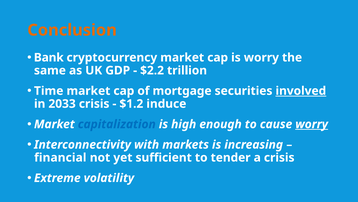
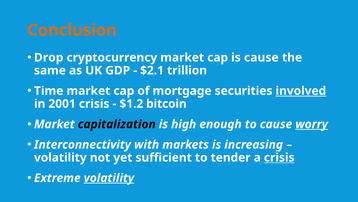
Bank: Bank -> Drop (49, 57)
is worry: worry -> cause (261, 57)
$2.2: $2.2 -> $2.1 (152, 70)
2033: 2033 -> 2001 (62, 104)
induce: induce -> bitcoin (166, 104)
capitalization colour: blue -> black (117, 124)
financial: financial -> volatility (60, 157)
crisis underline: none -> present (279, 157)
volatility underline: none -> present (109, 177)
